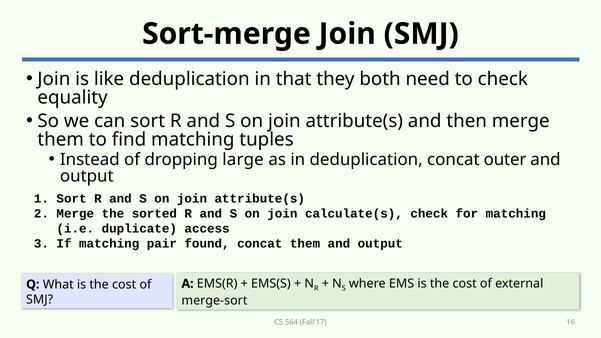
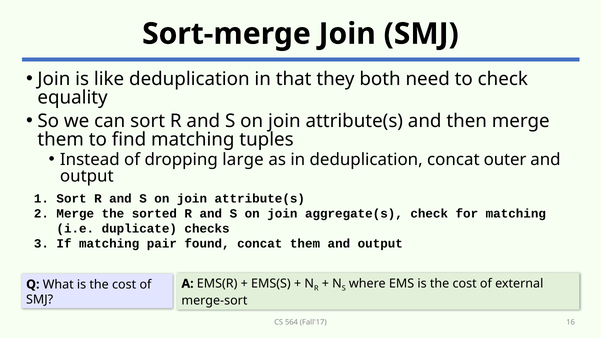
calculate(s: calculate(s -> aggregate(s (354, 214)
access: access -> checks (207, 229)
